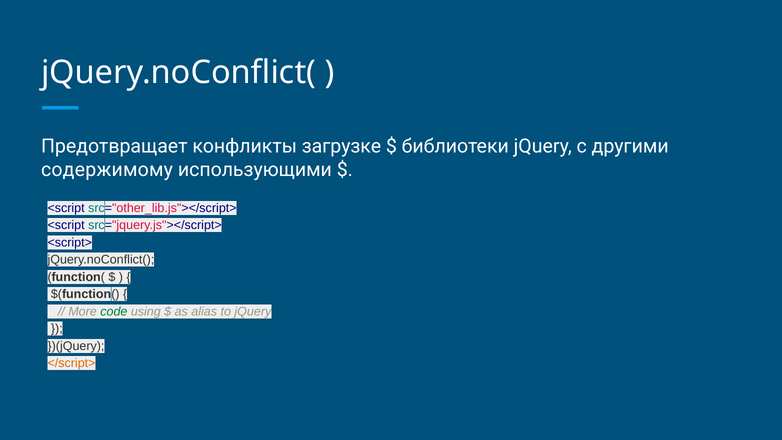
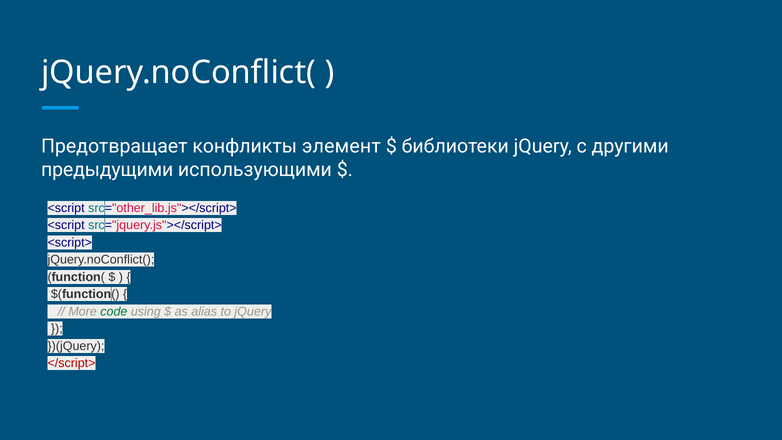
загрузке: загрузке -> элемент (341, 146)
содержимому: содержимому -> предыдущими (107, 170)
</script> colour: orange -> red (72, 363)
